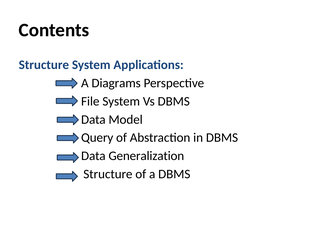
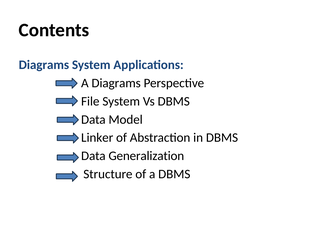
Structure: Structure -> Diagrams (44, 65)
Query: Query -> Linker (97, 138)
